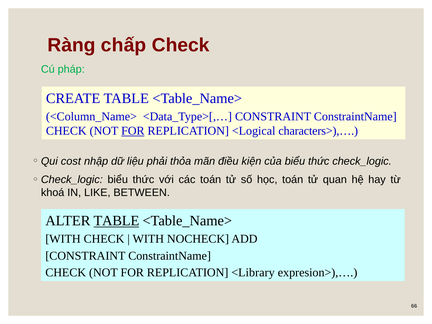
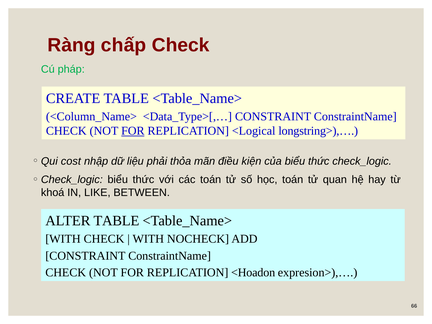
characters>),…: characters>),… -> longstring>),… (318, 131)
TABLE underline: present -> none (116, 221)
<Library: <Library -> <Hoadon (253, 273)
